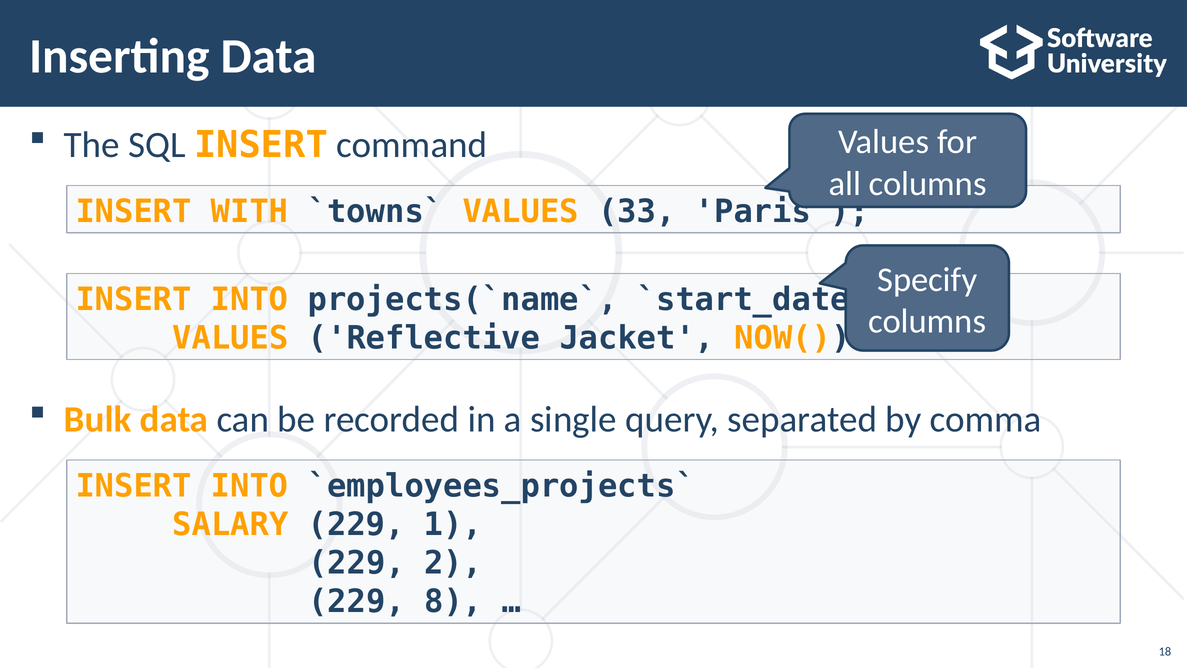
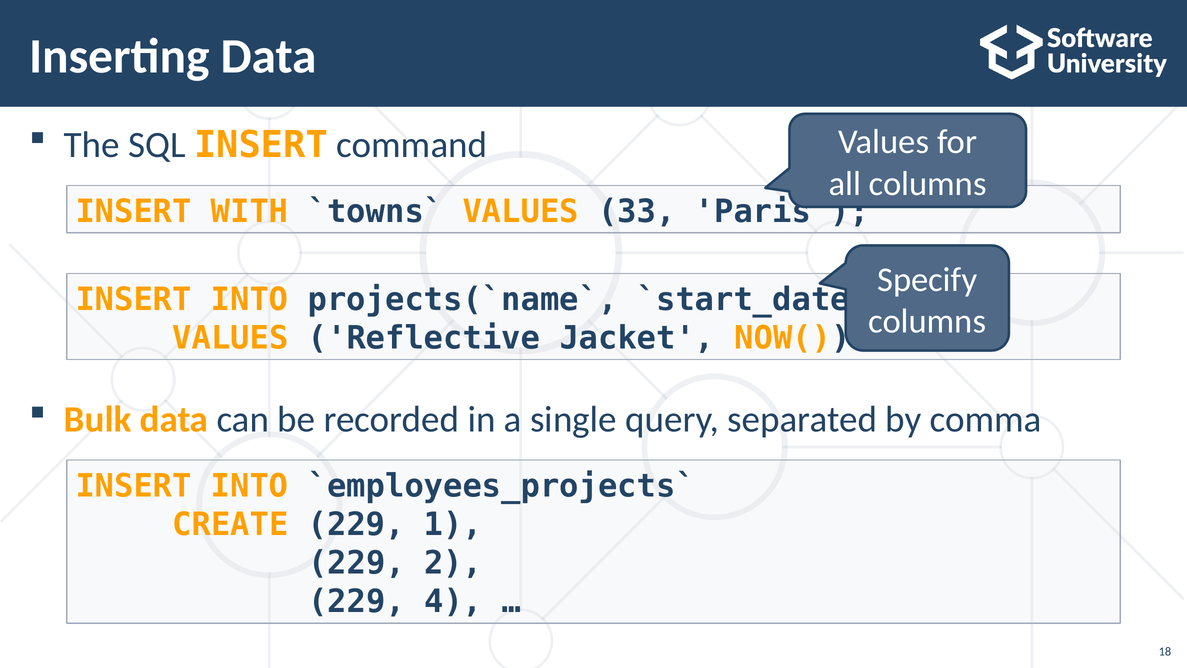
SALARY: SALARY -> CREATE (230, 524)
8: 8 -> 4 (453, 601)
